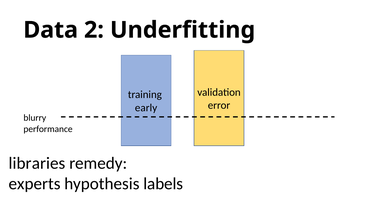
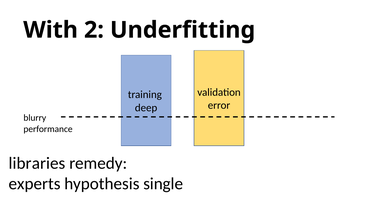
Data: Data -> With (51, 30)
early: early -> deep (146, 108)
labels: labels -> single (163, 184)
